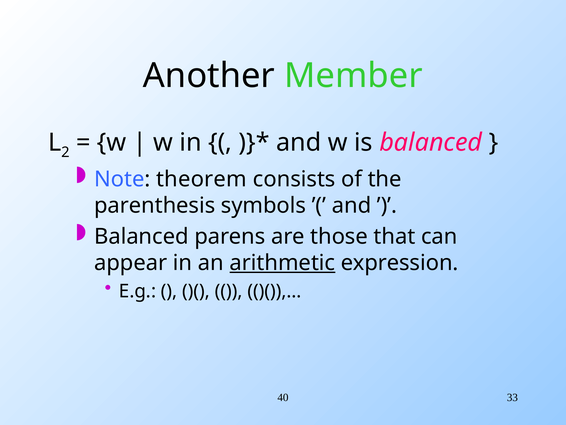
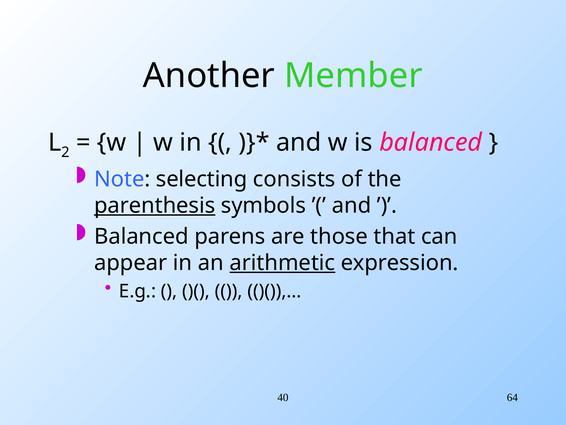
theorem: theorem -> selecting (202, 179)
parenthesis underline: none -> present (155, 205)
33: 33 -> 64 (512, 397)
